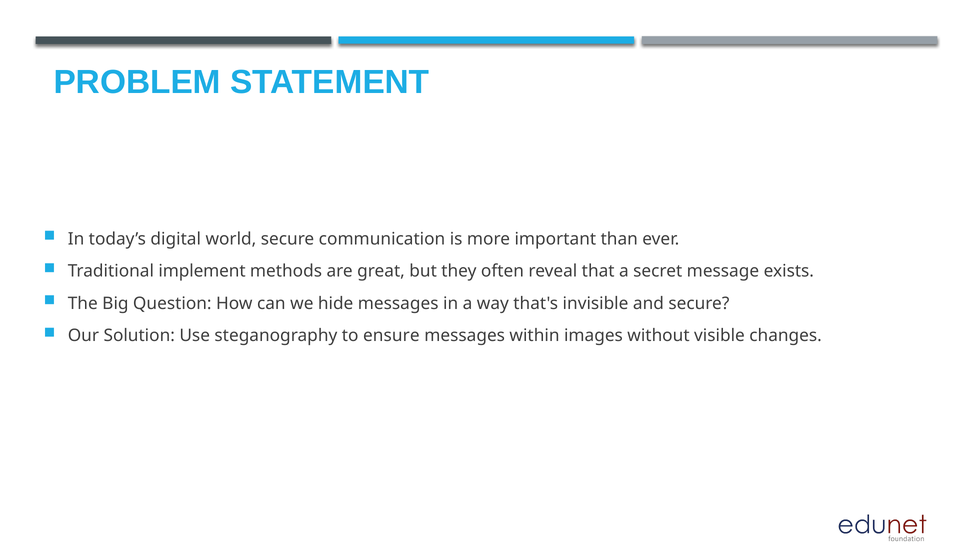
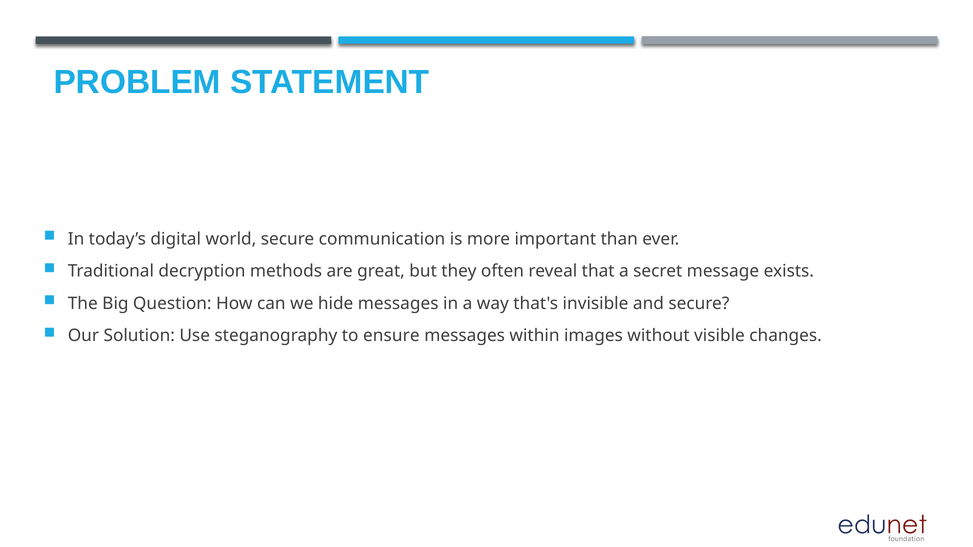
implement: implement -> decryption (202, 271)
